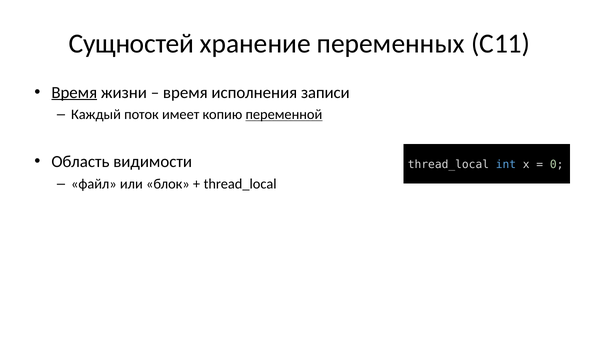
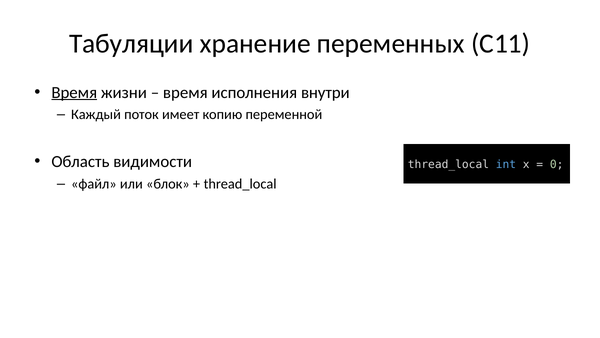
Сущностей: Сущностей -> Табуляции (131, 44)
записи: записи -> внутри (325, 92)
переменной underline: present -> none (284, 114)
